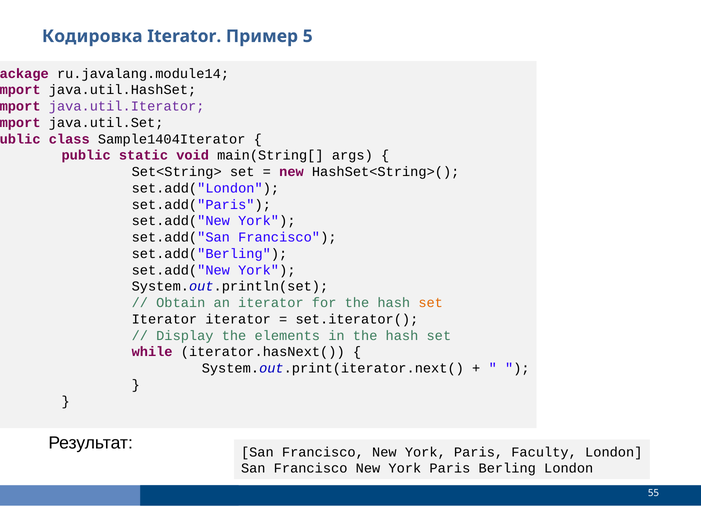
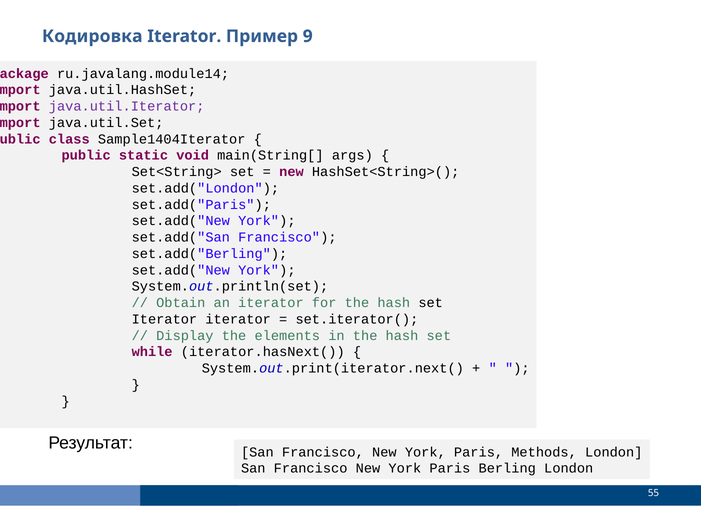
5: 5 -> 9 (308, 36)
set colour: orange -> black (431, 303)
Faculty: Faculty -> Methods (544, 452)
